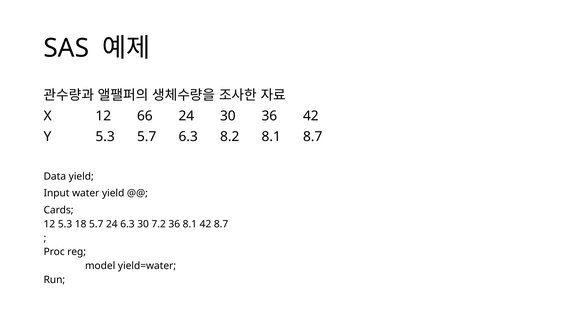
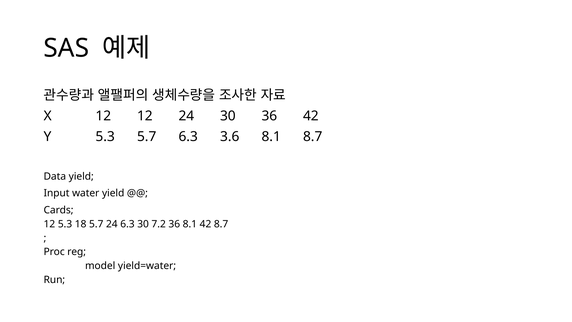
12 66: 66 -> 12 (145, 116)
8.2: 8.2 -> 3.6 (230, 137)
